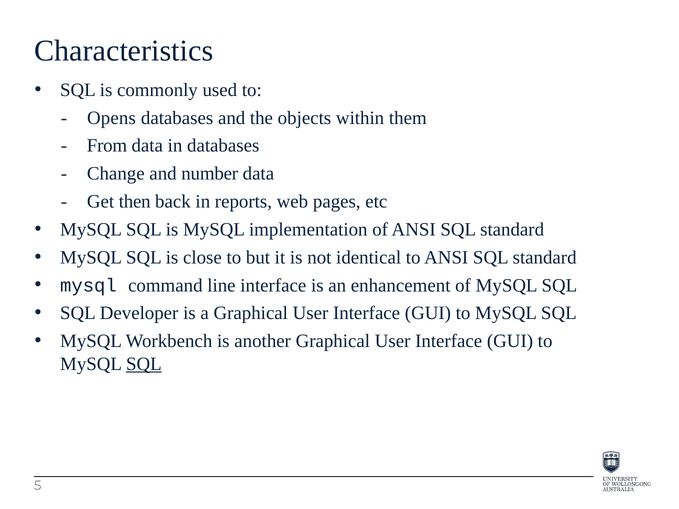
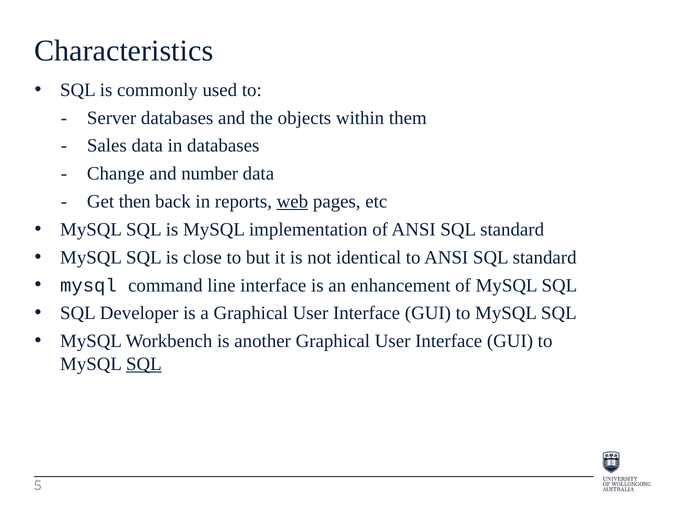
Opens: Opens -> Server (112, 118)
From: From -> Sales (107, 146)
web underline: none -> present (292, 202)
